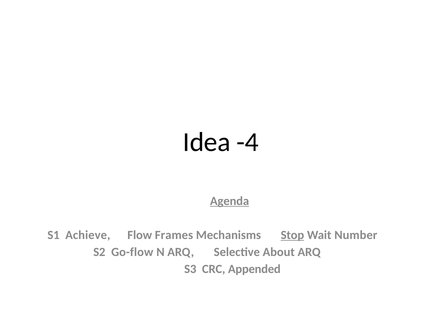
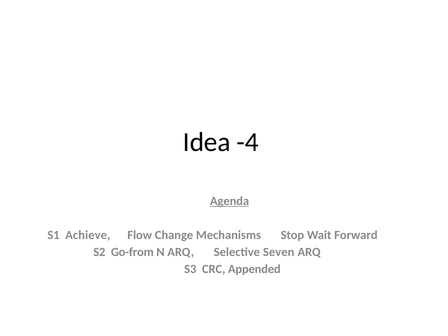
Frames: Frames -> Change (174, 235)
Stop underline: present -> none (292, 235)
Number: Number -> Forward (356, 235)
Go-flow: Go-flow -> Go-from (132, 252)
About: About -> Seven (279, 252)
